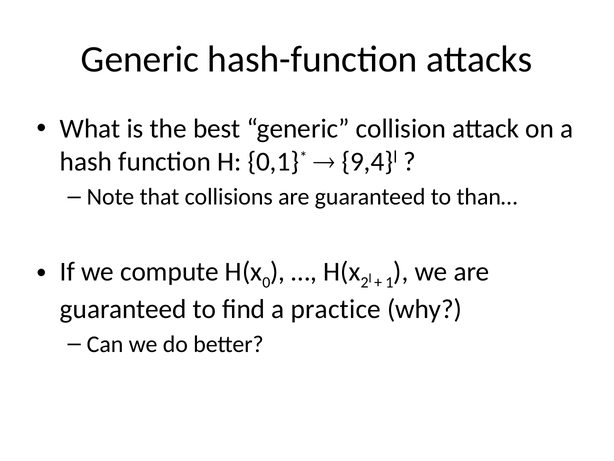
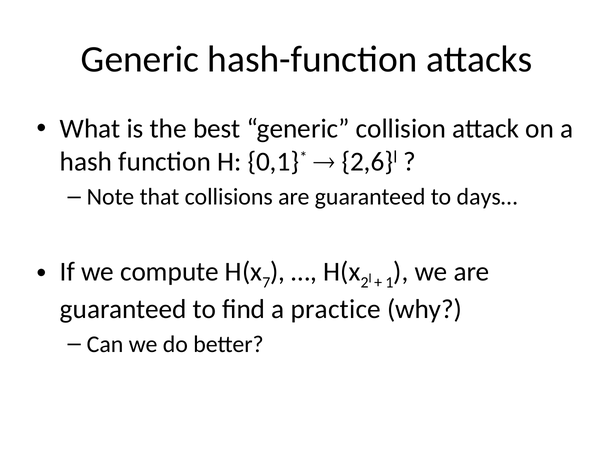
9,4: 9,4 -> 2,6 (367, 162)
than…: than… -> days… (487, 197)
0: 0 -> 7 (266, 282)
